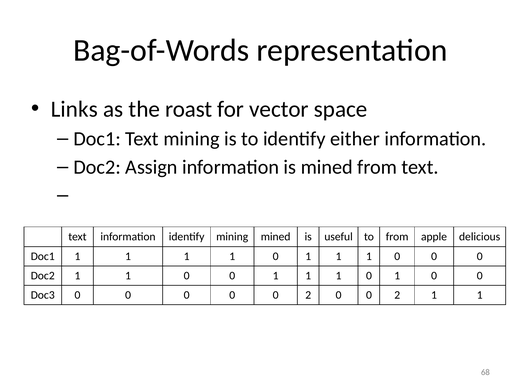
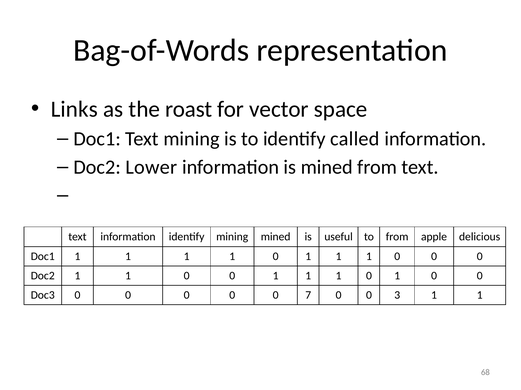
either: either -> called (355, 139)
Assign: Assign -> Lower (151, 168)
0 0 0 2: 2 -> 7 (308, 296)
2: 2 -> 3 (397, 296)
